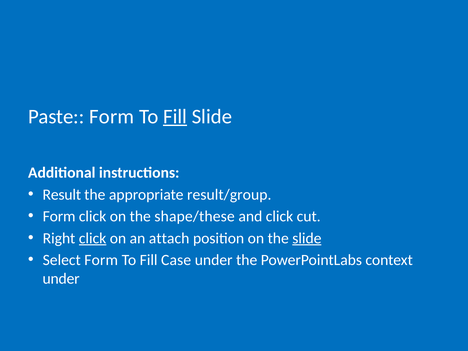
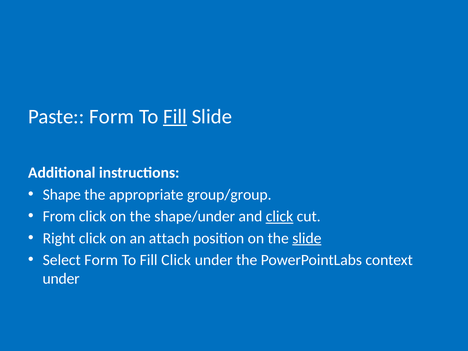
Result: Result -> Shape (62, 195)
result/group: result/group -> group/group (229, 195)
Form: Form -> From (59, 216)
shape/these: shape/these -> shape/under (195, 216)
click underline: none -> present (280, 216)
click underline: present -> none (93, 238)
Fill Case: Case -> Click (176, 260)
